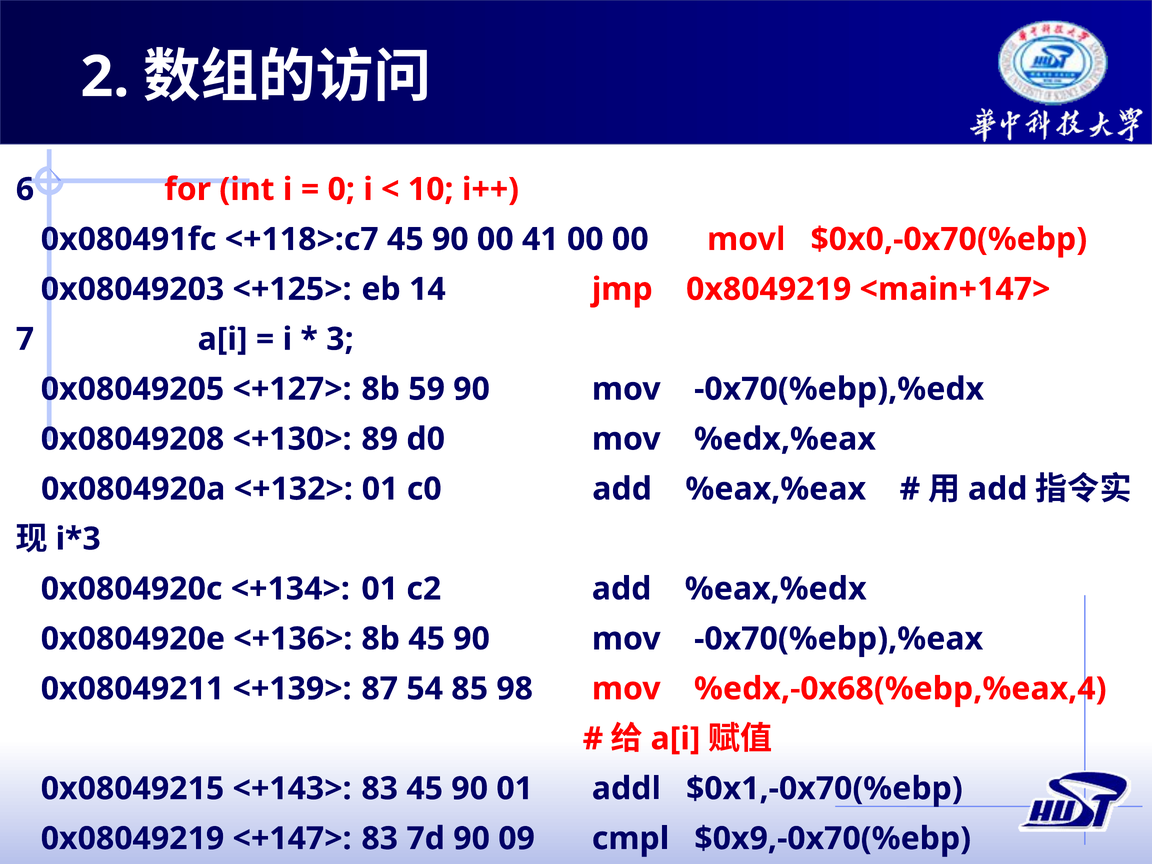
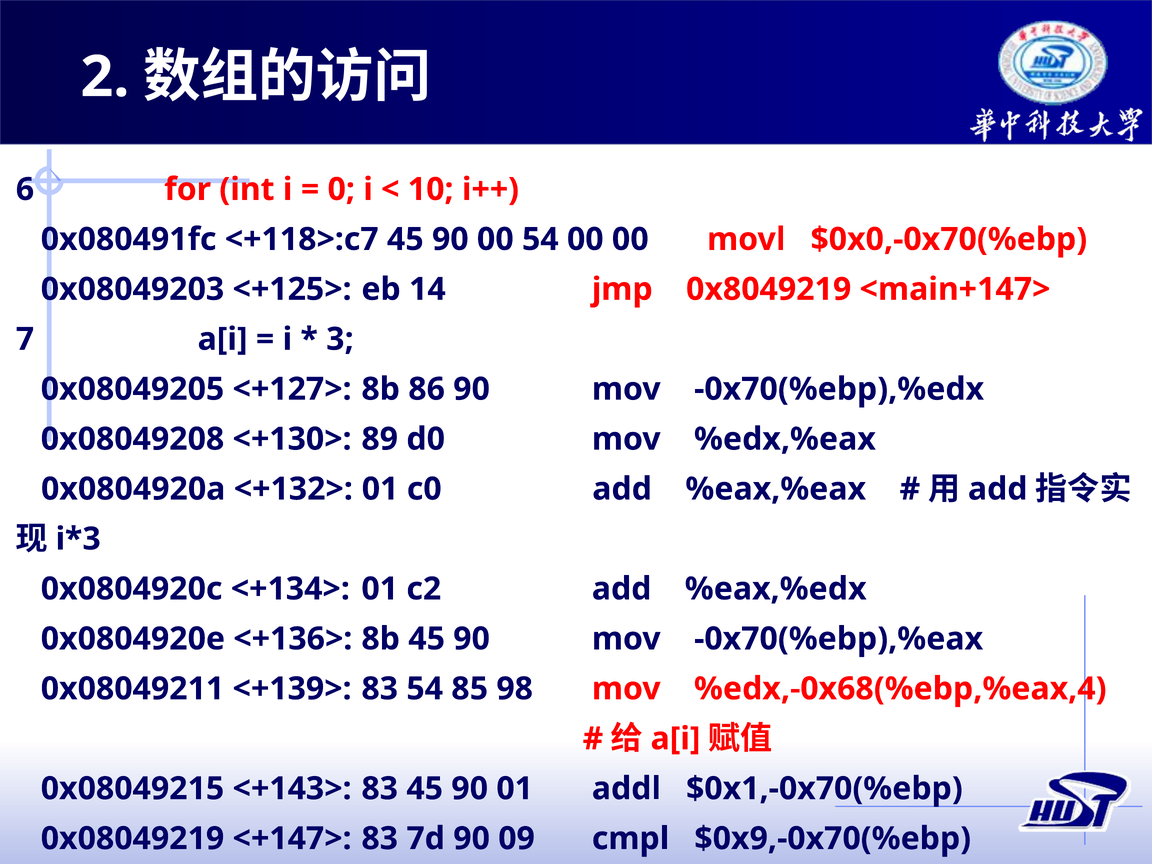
00 41: 41 -> 54 (540, 239)
59: 59 -> 86 (427, 389)
<+139> 87: 87 -> 83 (380, 689)
